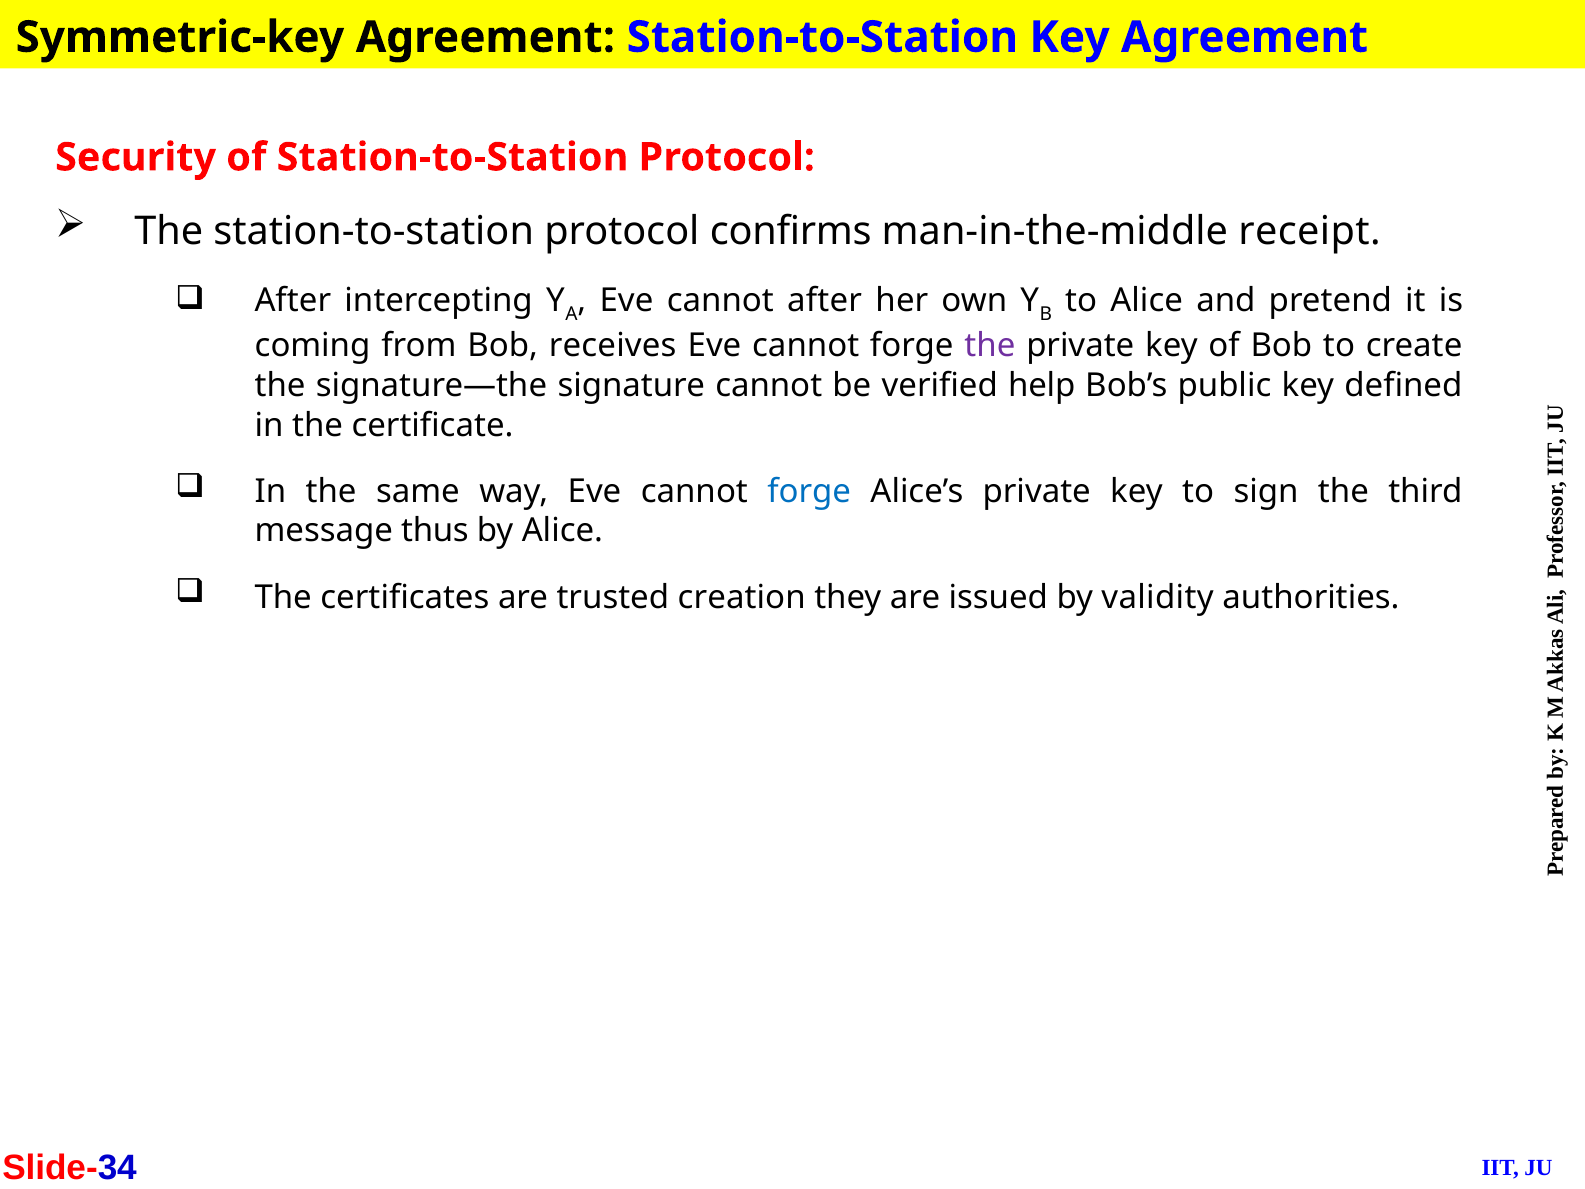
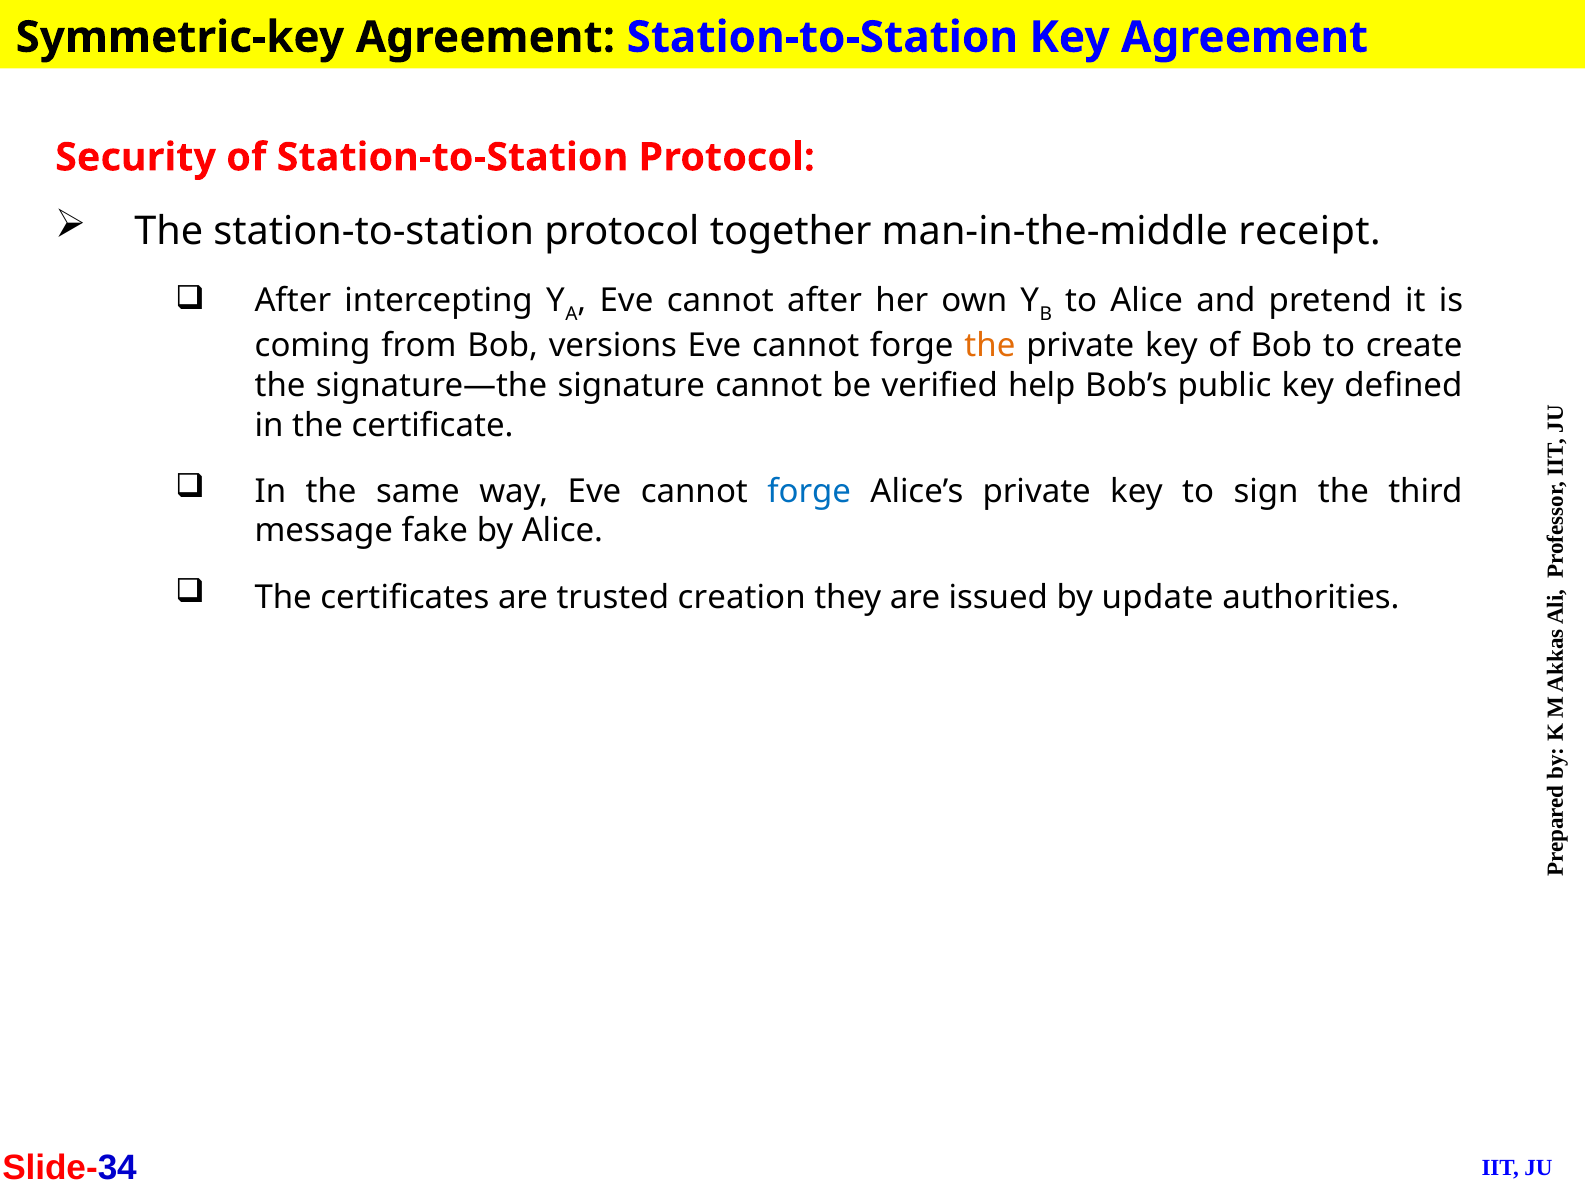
confirms: confirms -> together (791, 231)
receives: receives -> versions (613, 346)
the colour: purple -> orange (990, 346)
thus: thus -> fake (435, 531)
validity: validity -> update (1158, 597)
